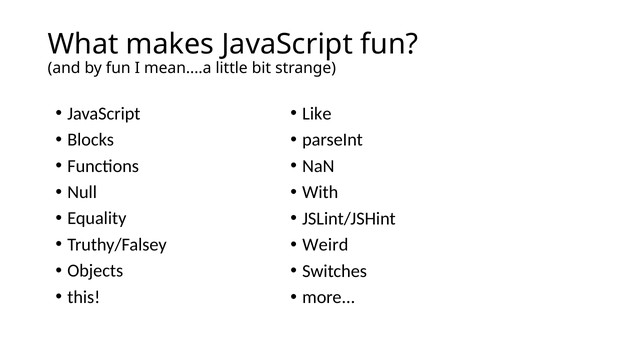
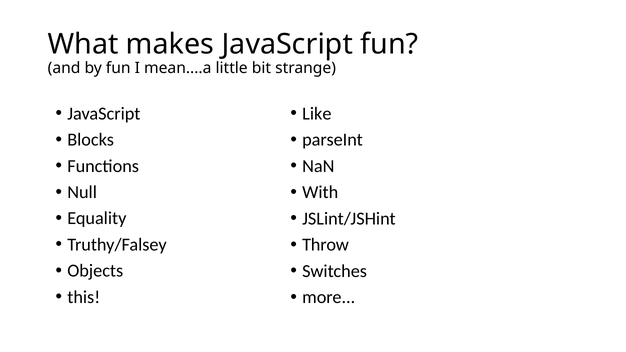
Weird: Weird -> Throw (326, 245)
